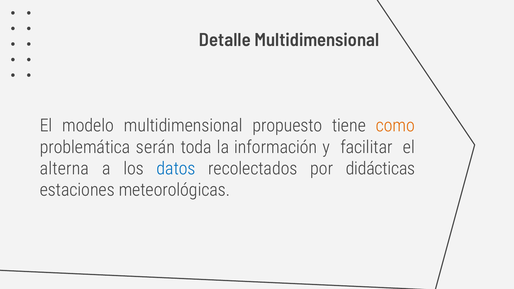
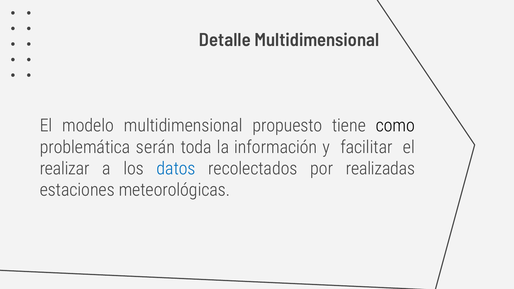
como colour: orange -> black (395, 126)
alterna: alterna -> realizar (65, 169)
didácticas: didácticas -> realizadas (380, 169)
